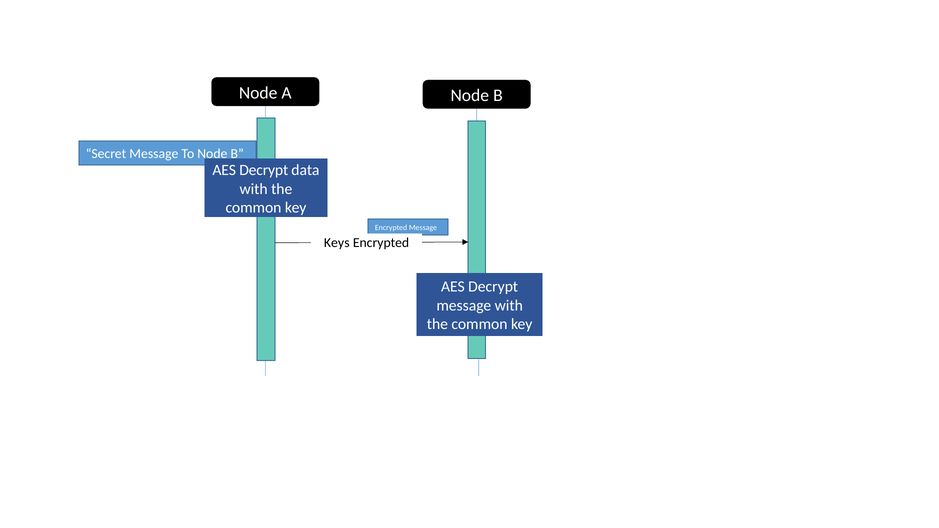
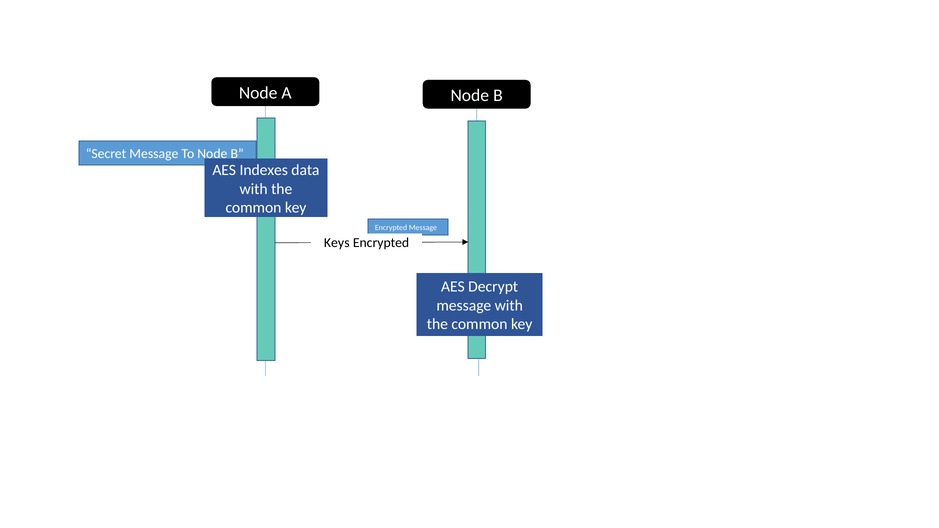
Decrypt: Decrypt -> Indexes (264, 170)
